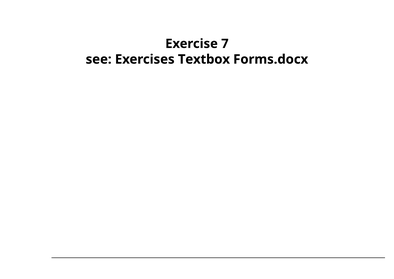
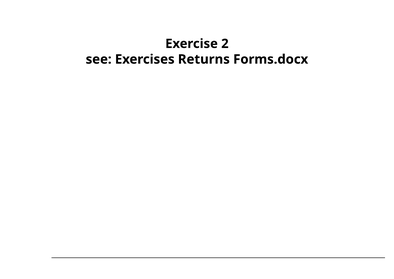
7: 7 -> 2 (225, 44)
Textbox: Textbox -> Returns (204, 59)
